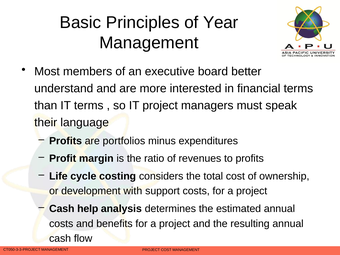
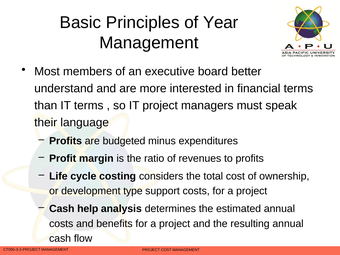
portfolios: portfolios -> budgeted (124, 141)
with: with -> type (133, 191)
